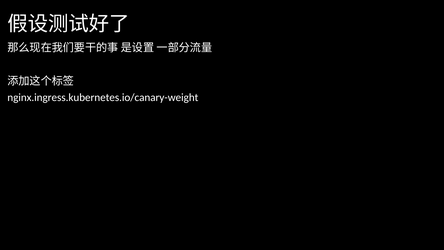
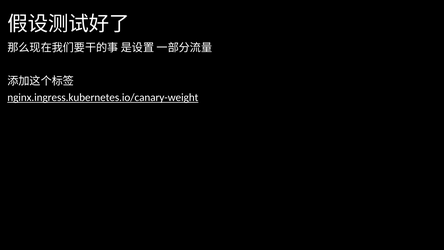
nginx.ingress.kubernetes.io/canary-weight underline: none -> present (103, 98)
